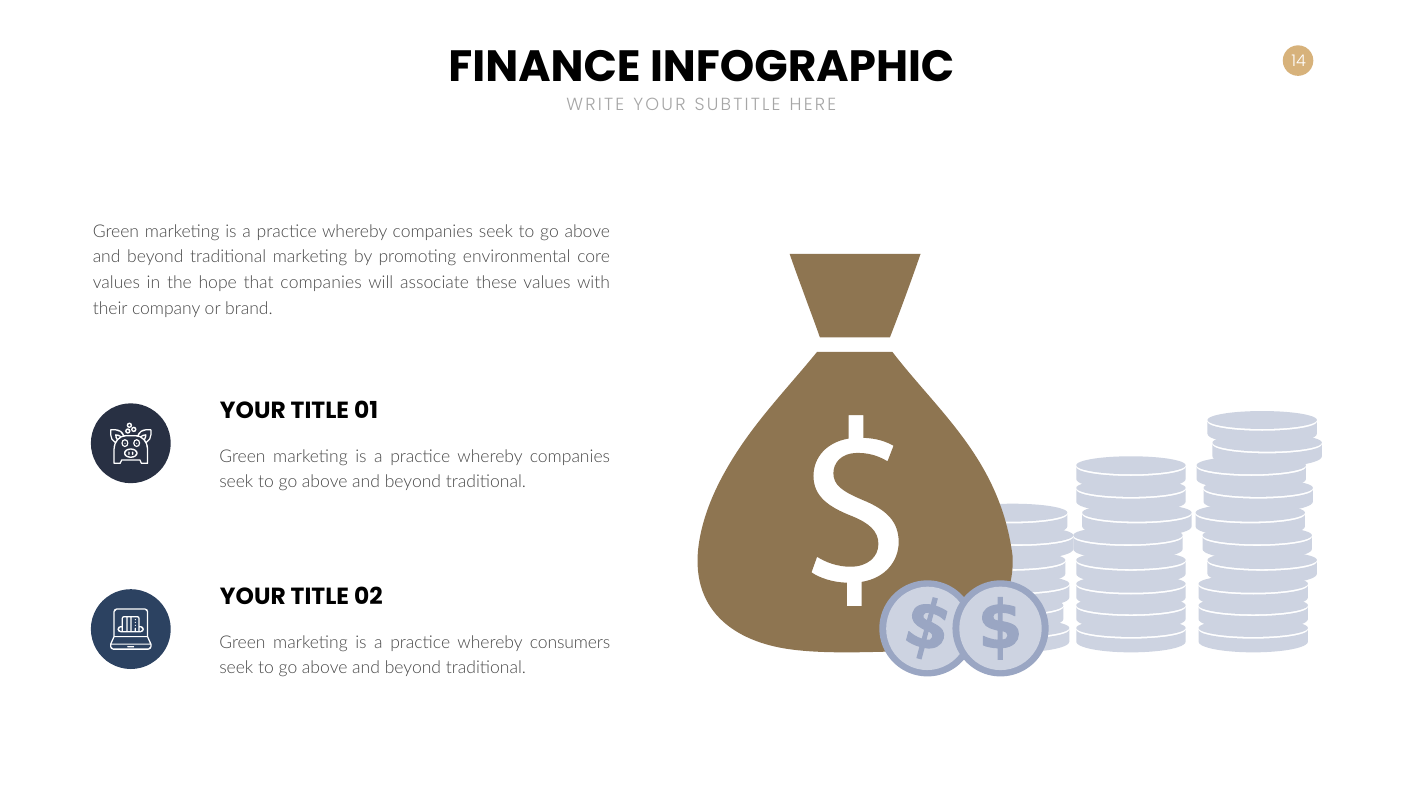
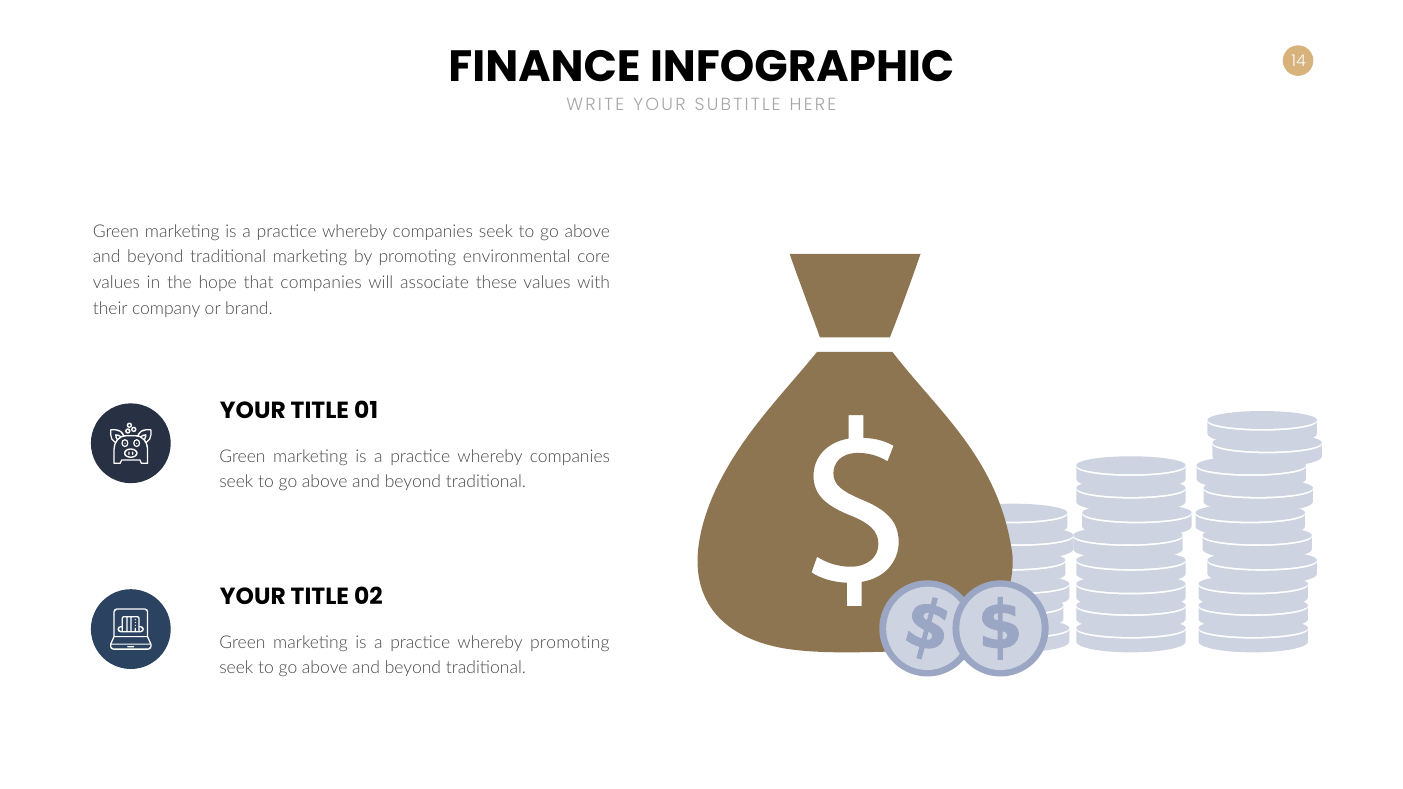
whereby consumers: consumers -> promoting (570, 643)
